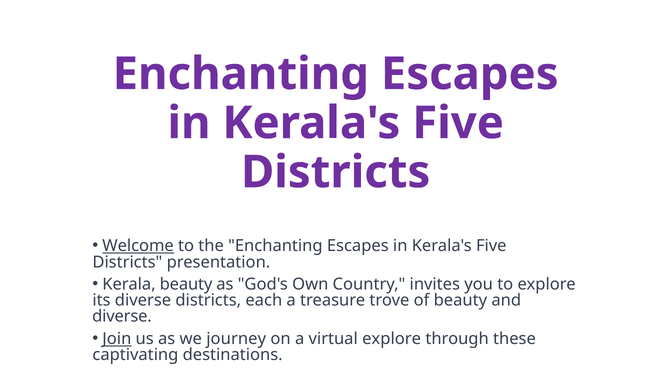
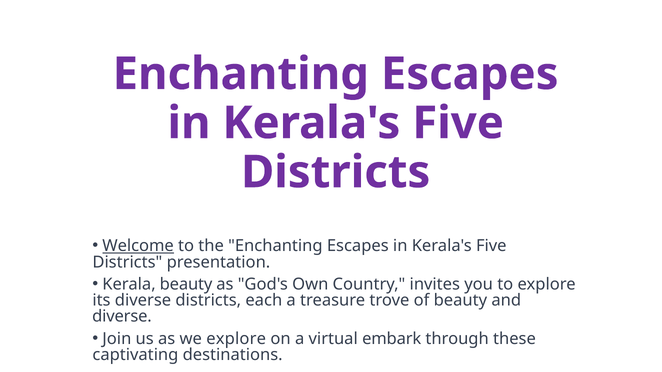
Join underline: present -> none (117, 339)
we journey: journey -> explore (236, 339)
virtual explore: explore -> embark (392, 339)
